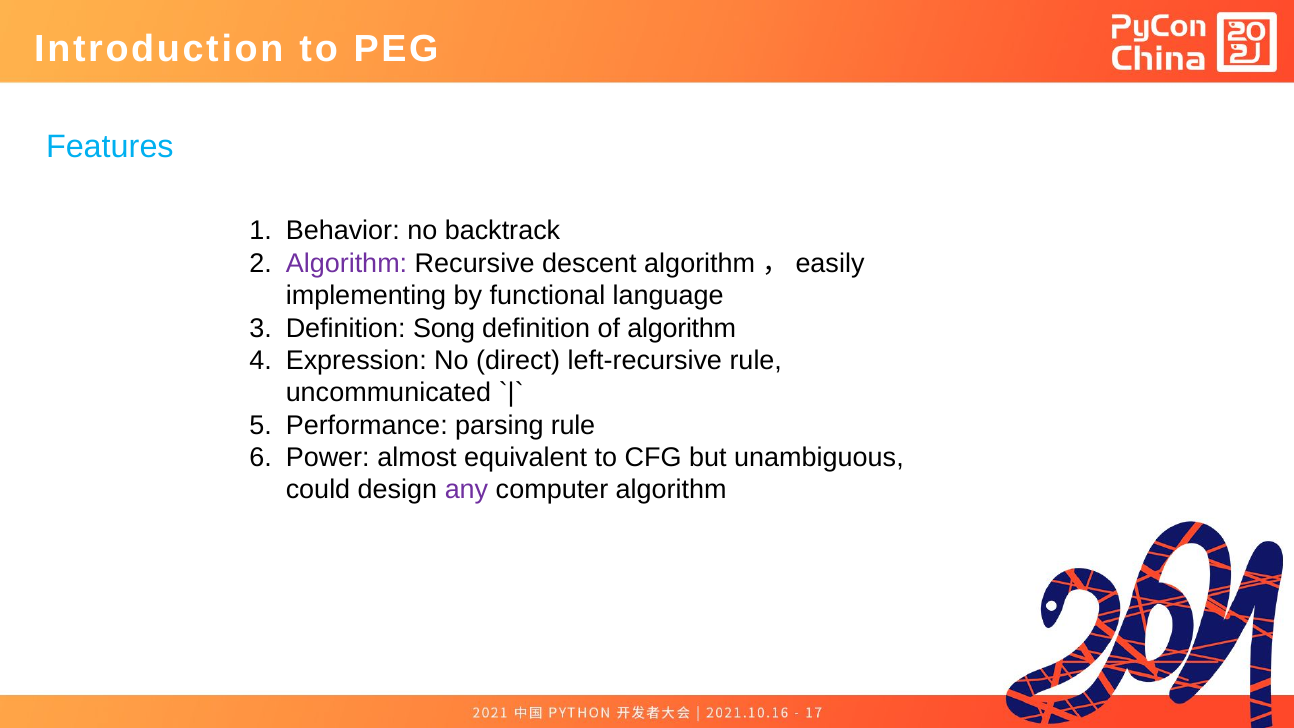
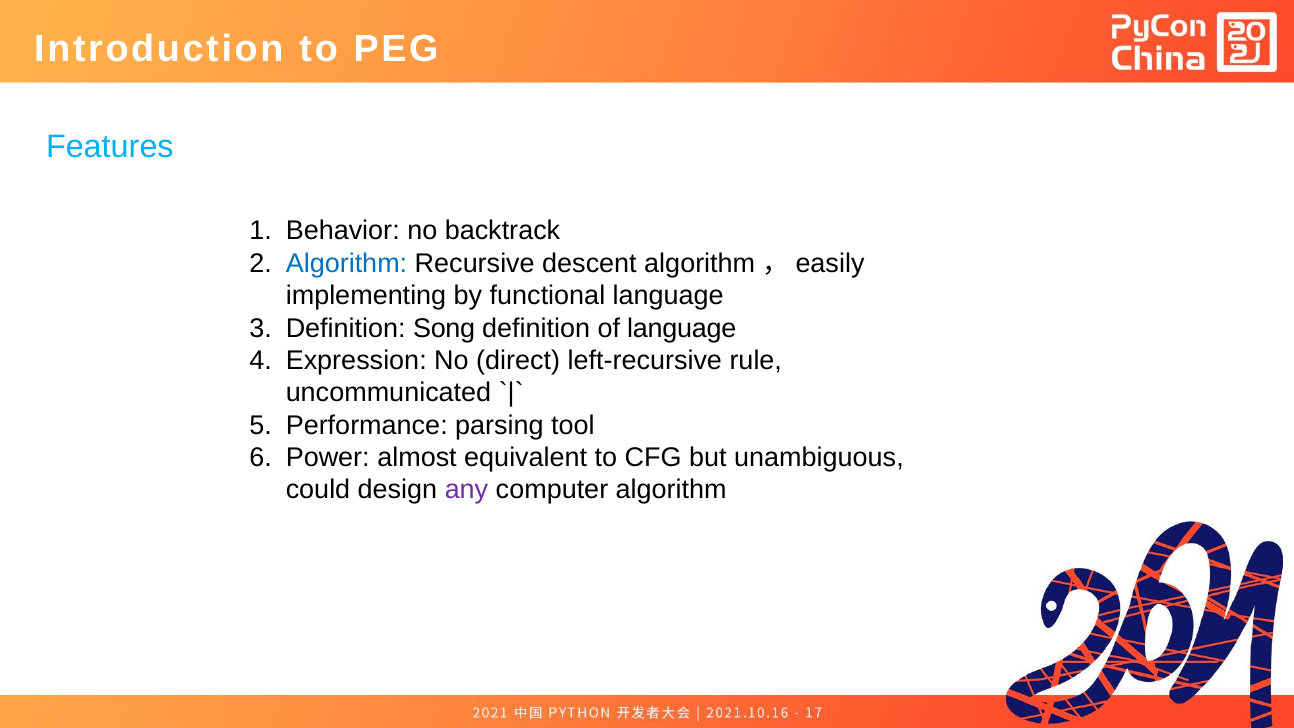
Algorithm colour: purple -> blue (347, 263)
of algorithm: algorithm -> language (682, 328)
parsing rule: rule -> tool (573, 425)
